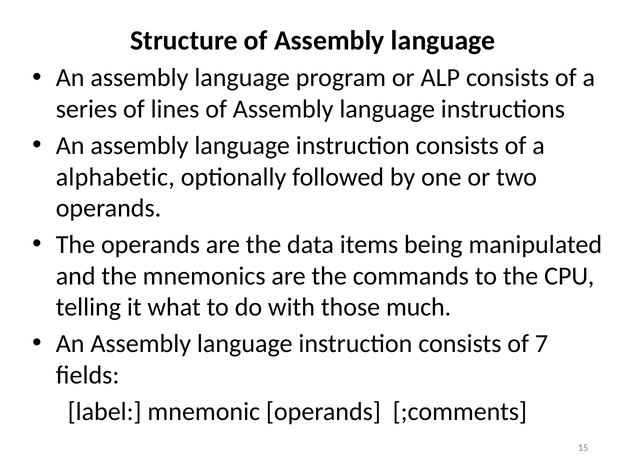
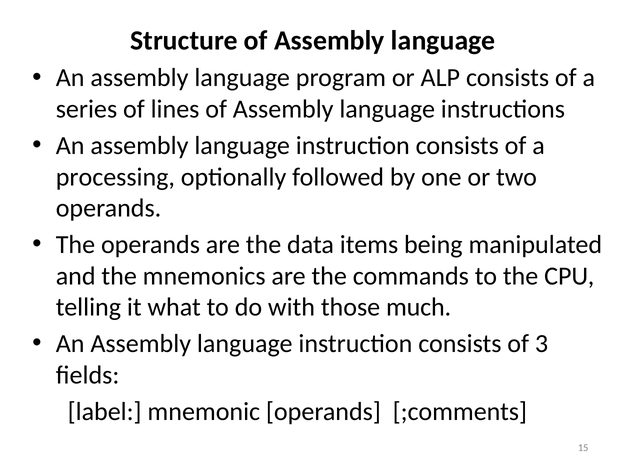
alphabetic: alphabetic -> processing (115, 177)
7: 7 -> 3 (542, 344)
